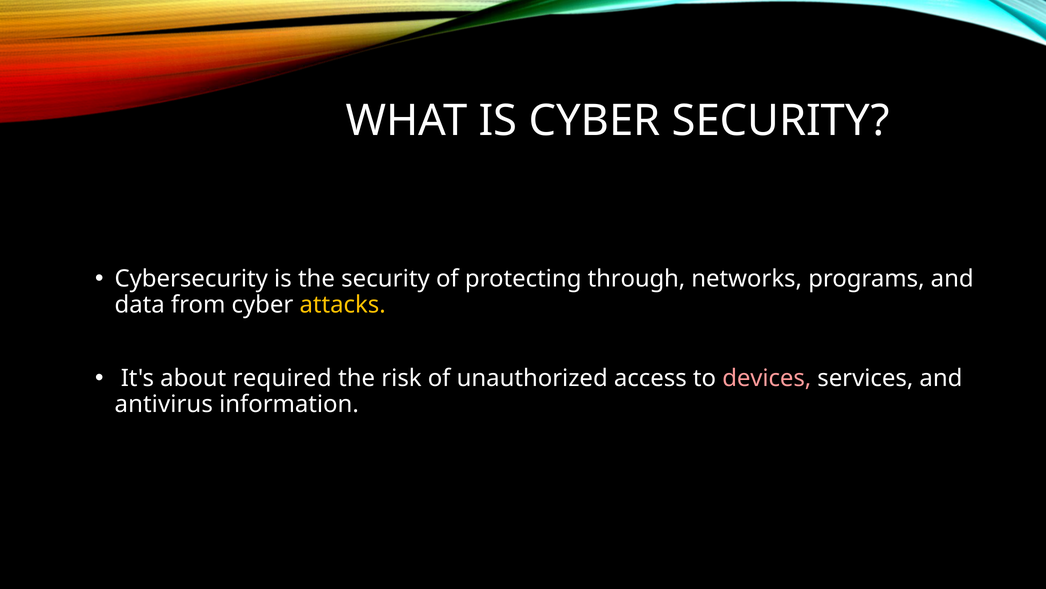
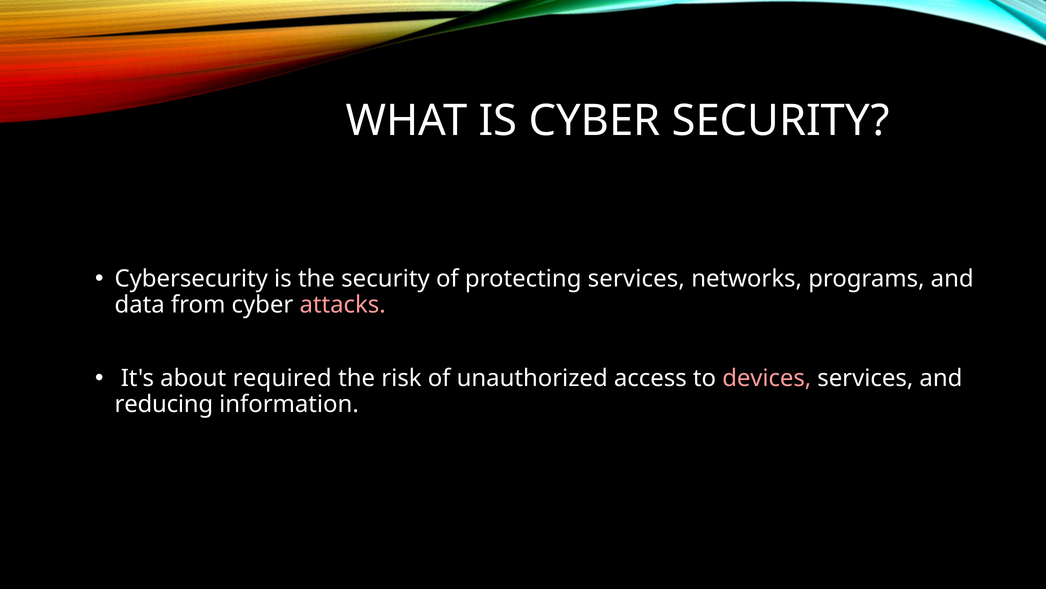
protecting through: through -> services (636, 278)
attacks colour: yellow -> pink (343, 304)
antivirus: antivirus -> reducing (164, 404)
